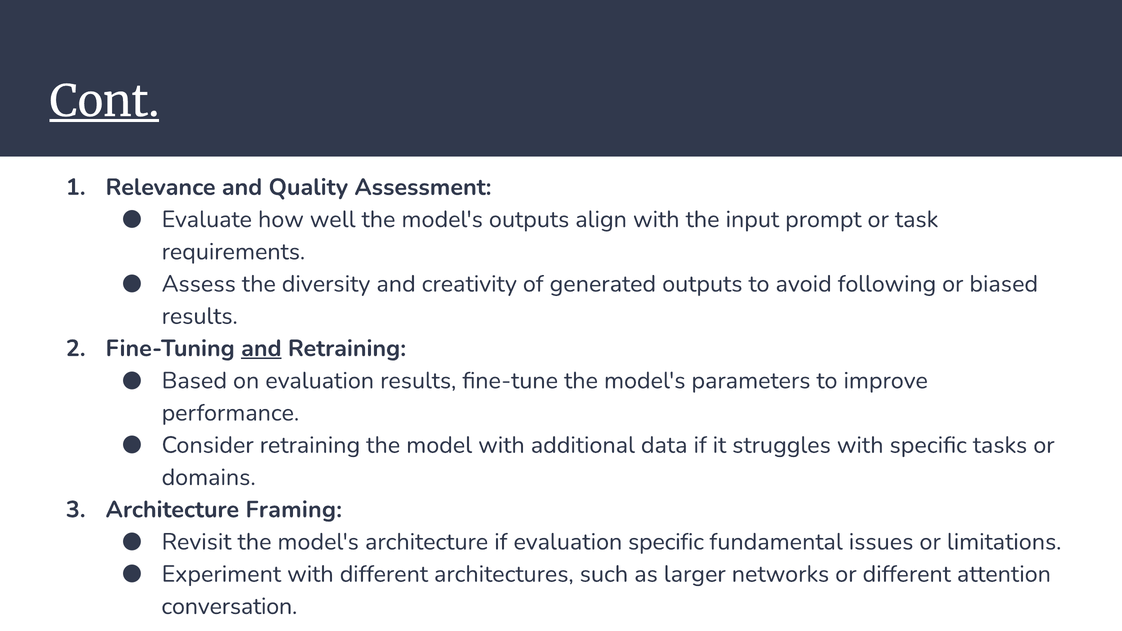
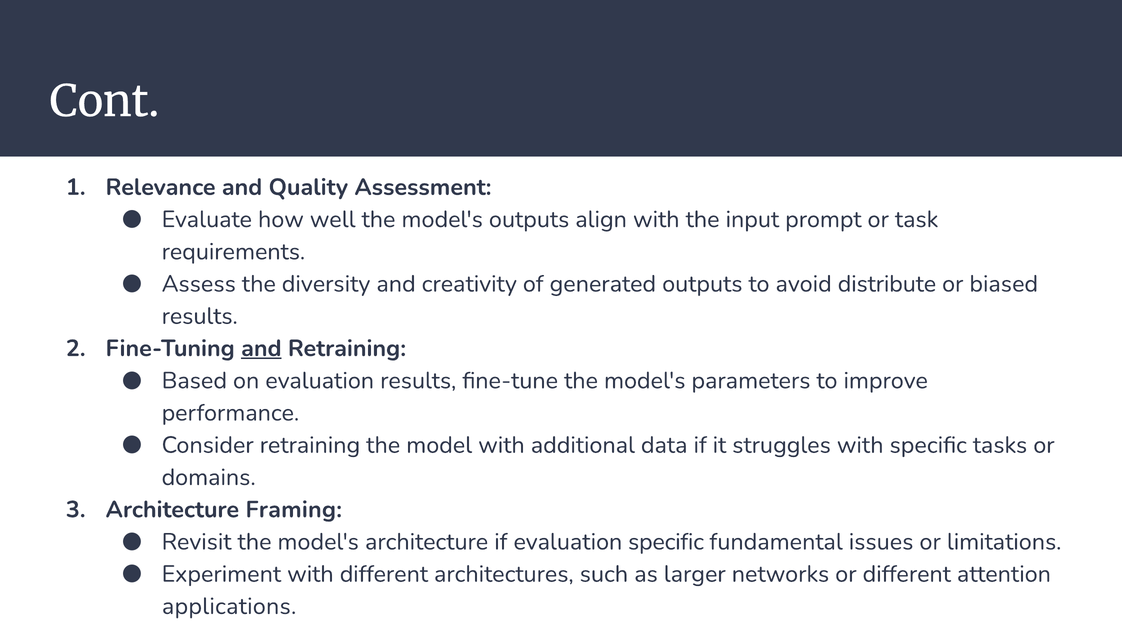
Cont underline: present -> none (104, 102)
following: following -> distribute (887, 284)
conversation: conversation -> applications (229, 606)
